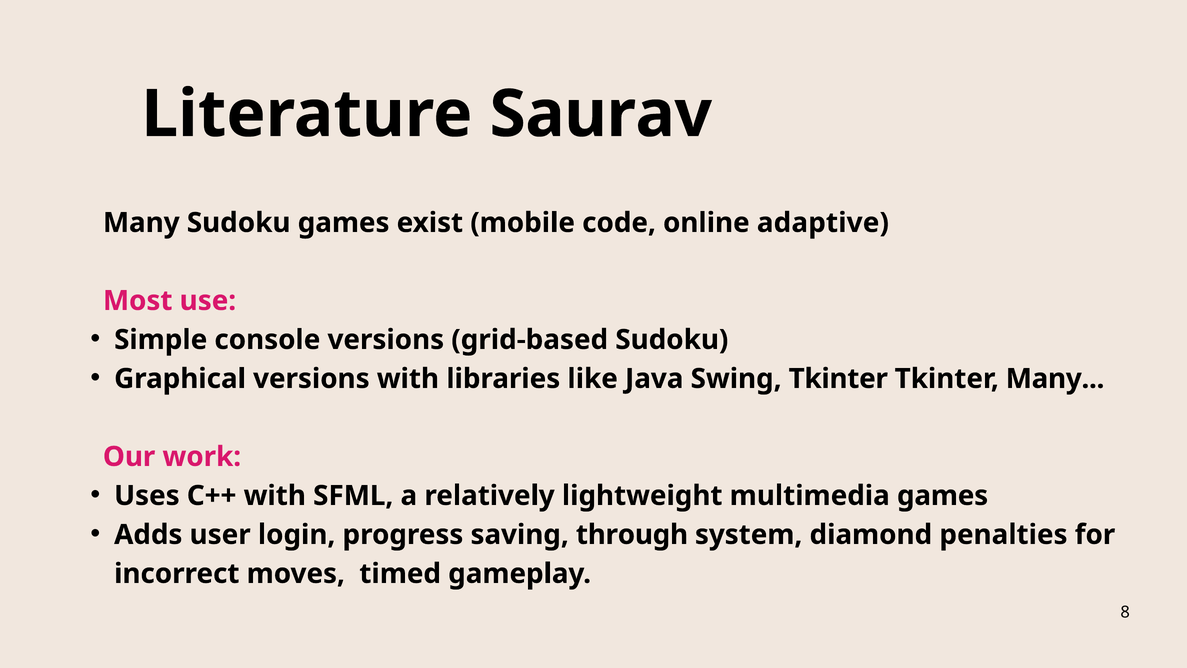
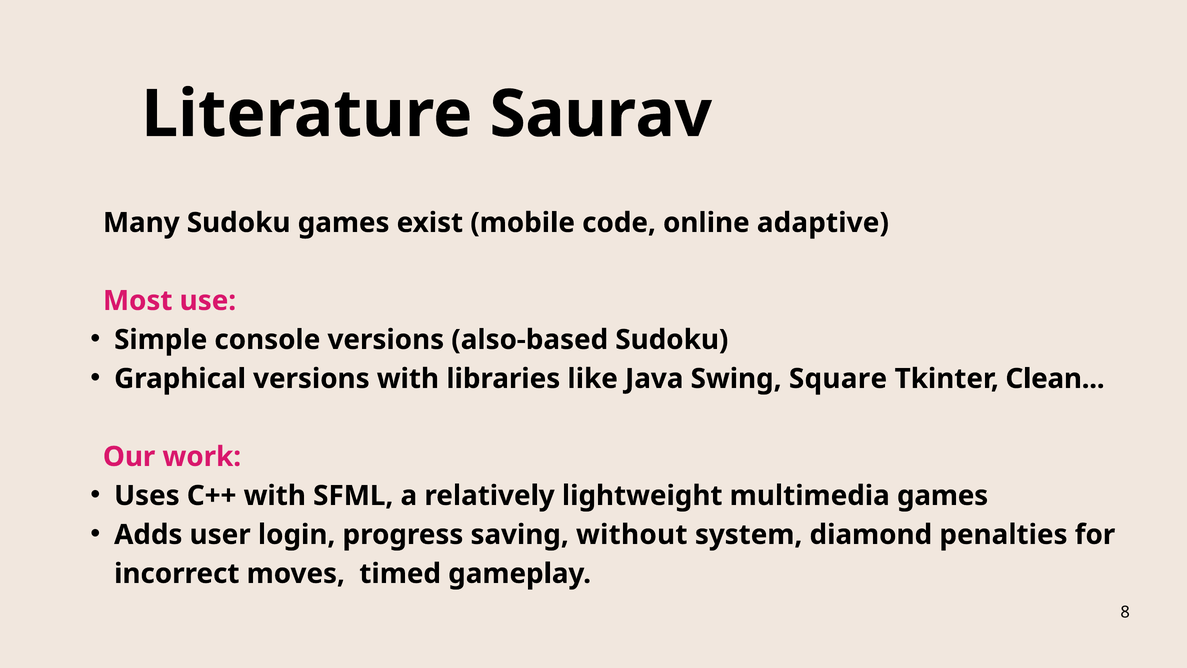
grid-based: grid-based -> also-based (530, 340)
Swing Tkinter: Tkinter -> Square (838, 379)
Tkinter Many: Many -> Clean (1055, 379)
through: through -> without (632, 534)
